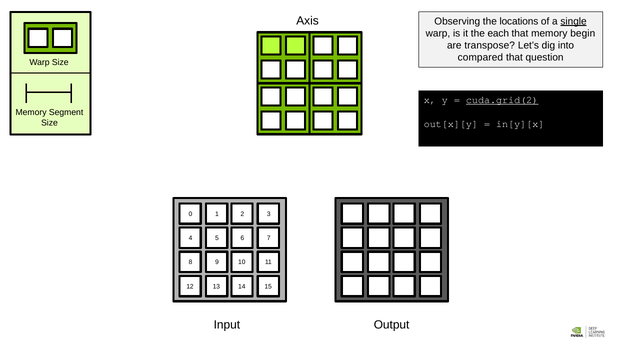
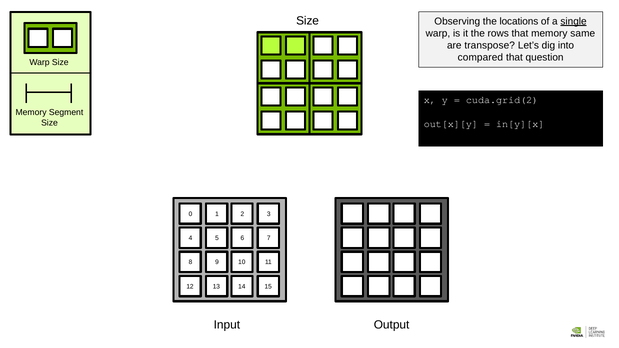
Axis: Axis -> Size (308, 21)
each: each -> rows (498, 33)
begin: begin -> same (583, 33)
cuda.grid(2 underline: present -> none (502, 100)
